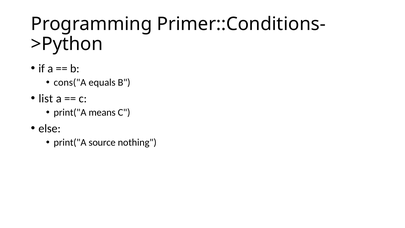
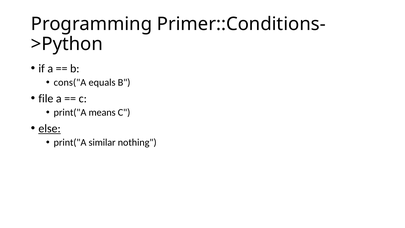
list: list -> file (46, 98)
else underline: none -> present (50, 128)
source: source -> similar (102, 142)
